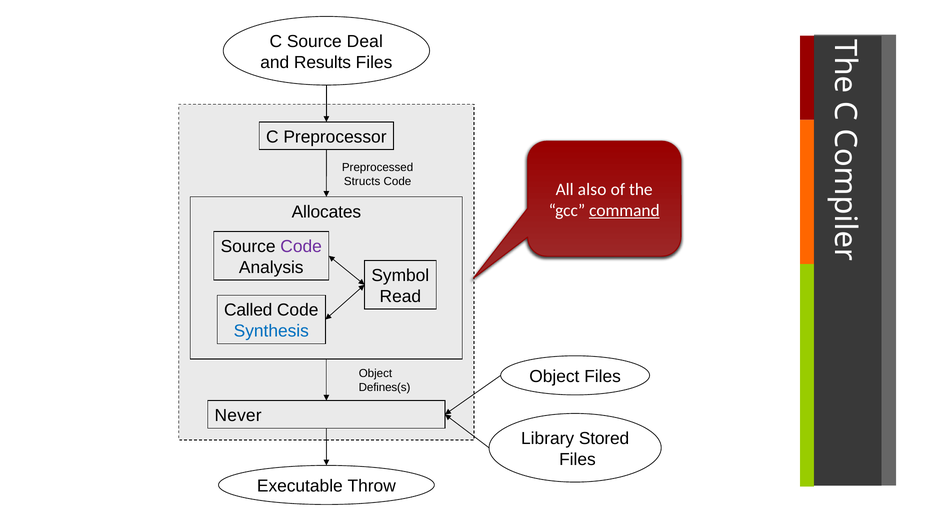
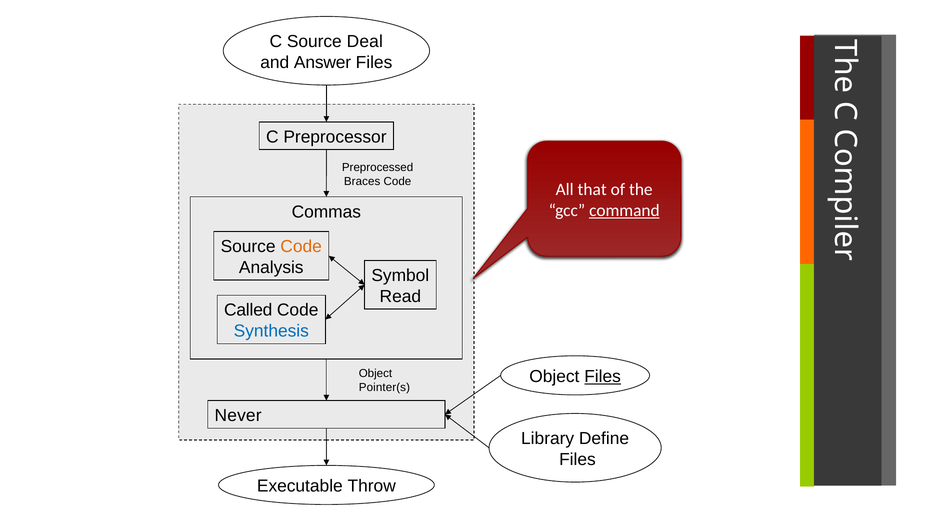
Results: Results -> Answer (323, 62)
Structs: Structs -> Braces (362, 181)
also: also -> that (592, 189)
Allocates: Allocates -> Commas (326, 212)
Code colour: purple -> orange (301, 247)
Files underline: none -> present (603, 376)
Defines(s: Defines(s -> Pointer(s (384, 387)
Stored: Stored -> Define (604, 438)
